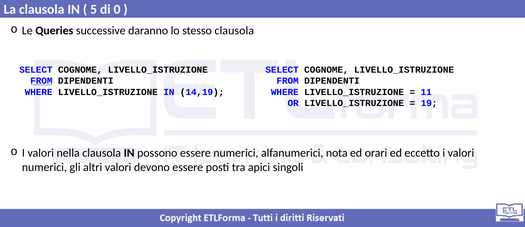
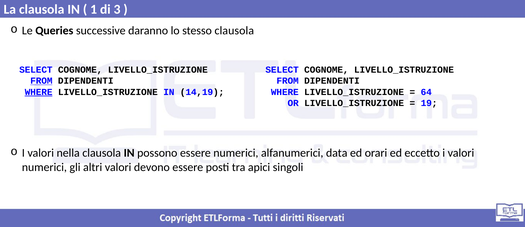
5: 5 -> 1 (94, 9)
0: 0 -> 3 (117, 9)
11: 11 -> 64 (426, 92)
WHERE underline: none -> present (39, 92)
nota: nota -> data (337, 153)
